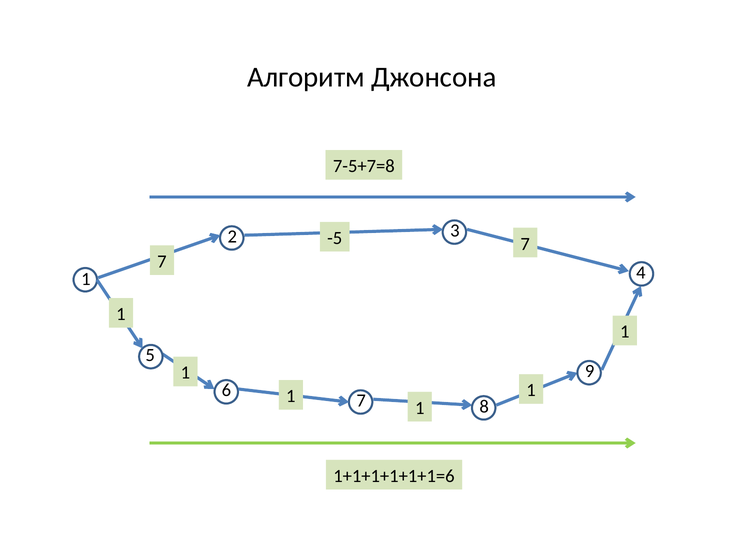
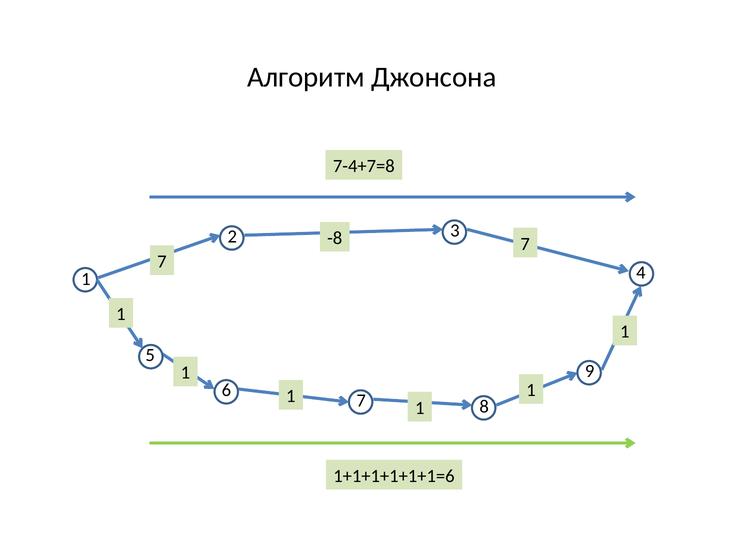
7-5+7=8: 7-5+7=8 -> 7-4+7=8 (364, 166)
-5: -5 -> -8 (335, 238)
